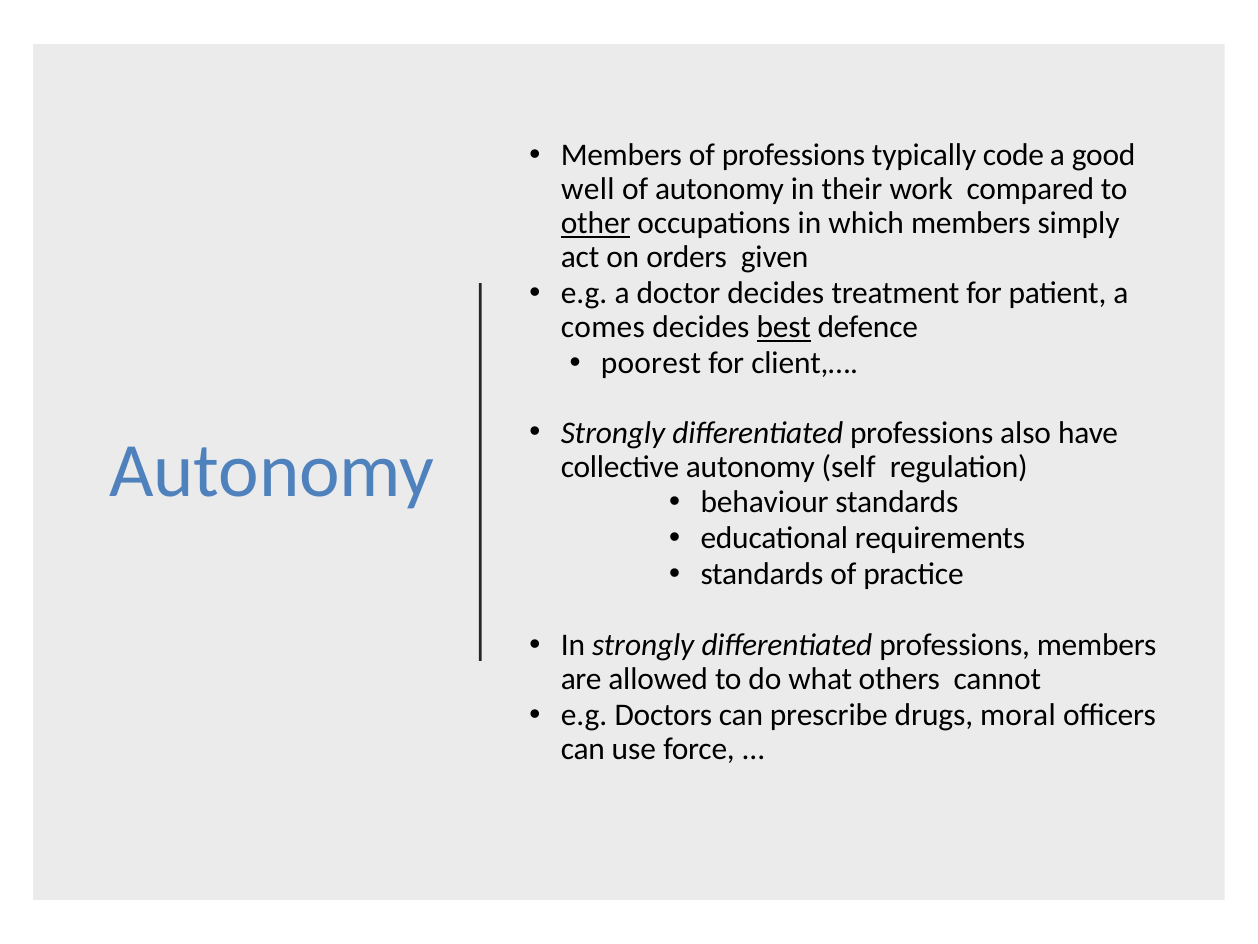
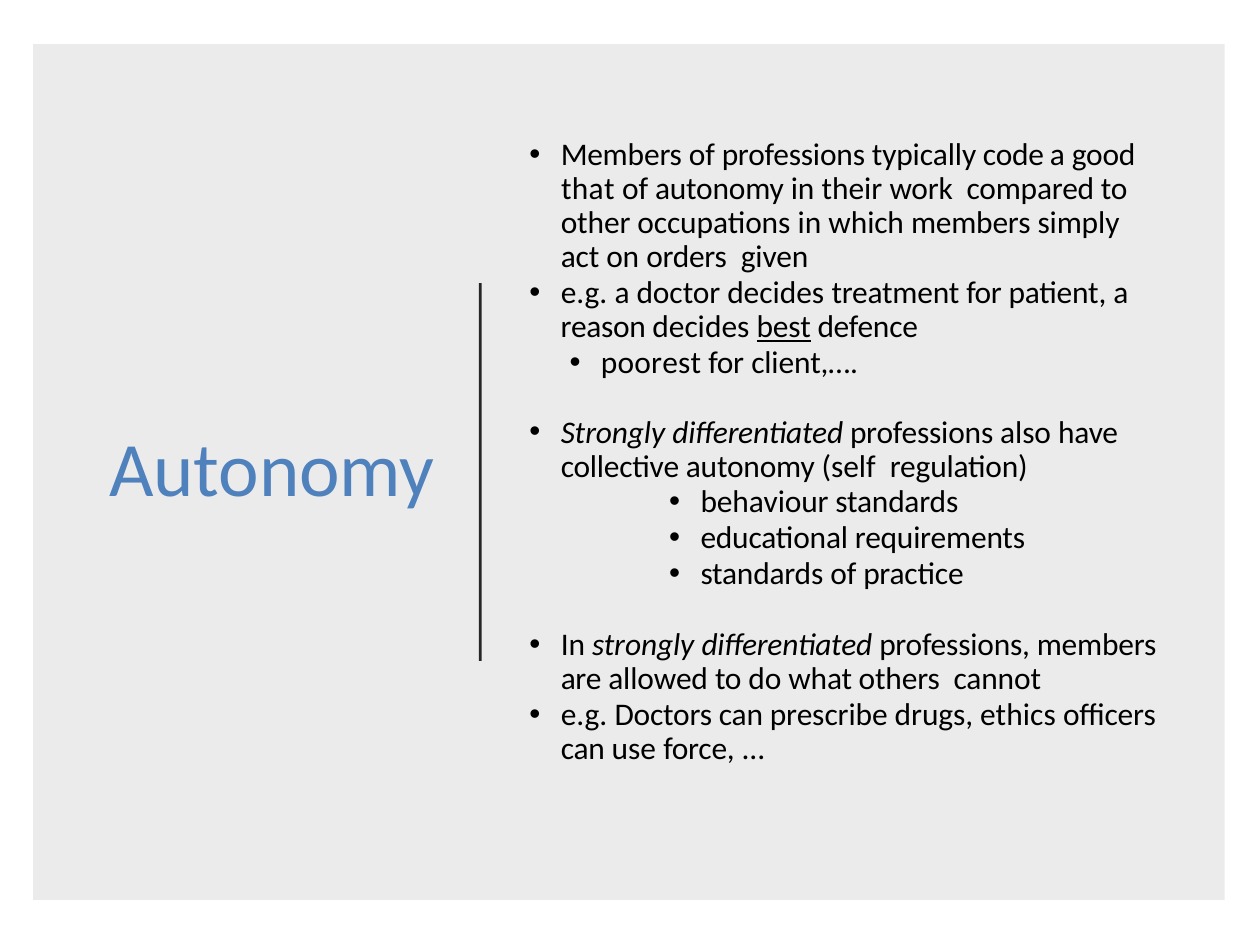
well: well -> that (588, 189)
other underline: present -> none (596, 223)
comes: comes -> reason (603, 327)
moral: moral -> ethics (1018, 715)
